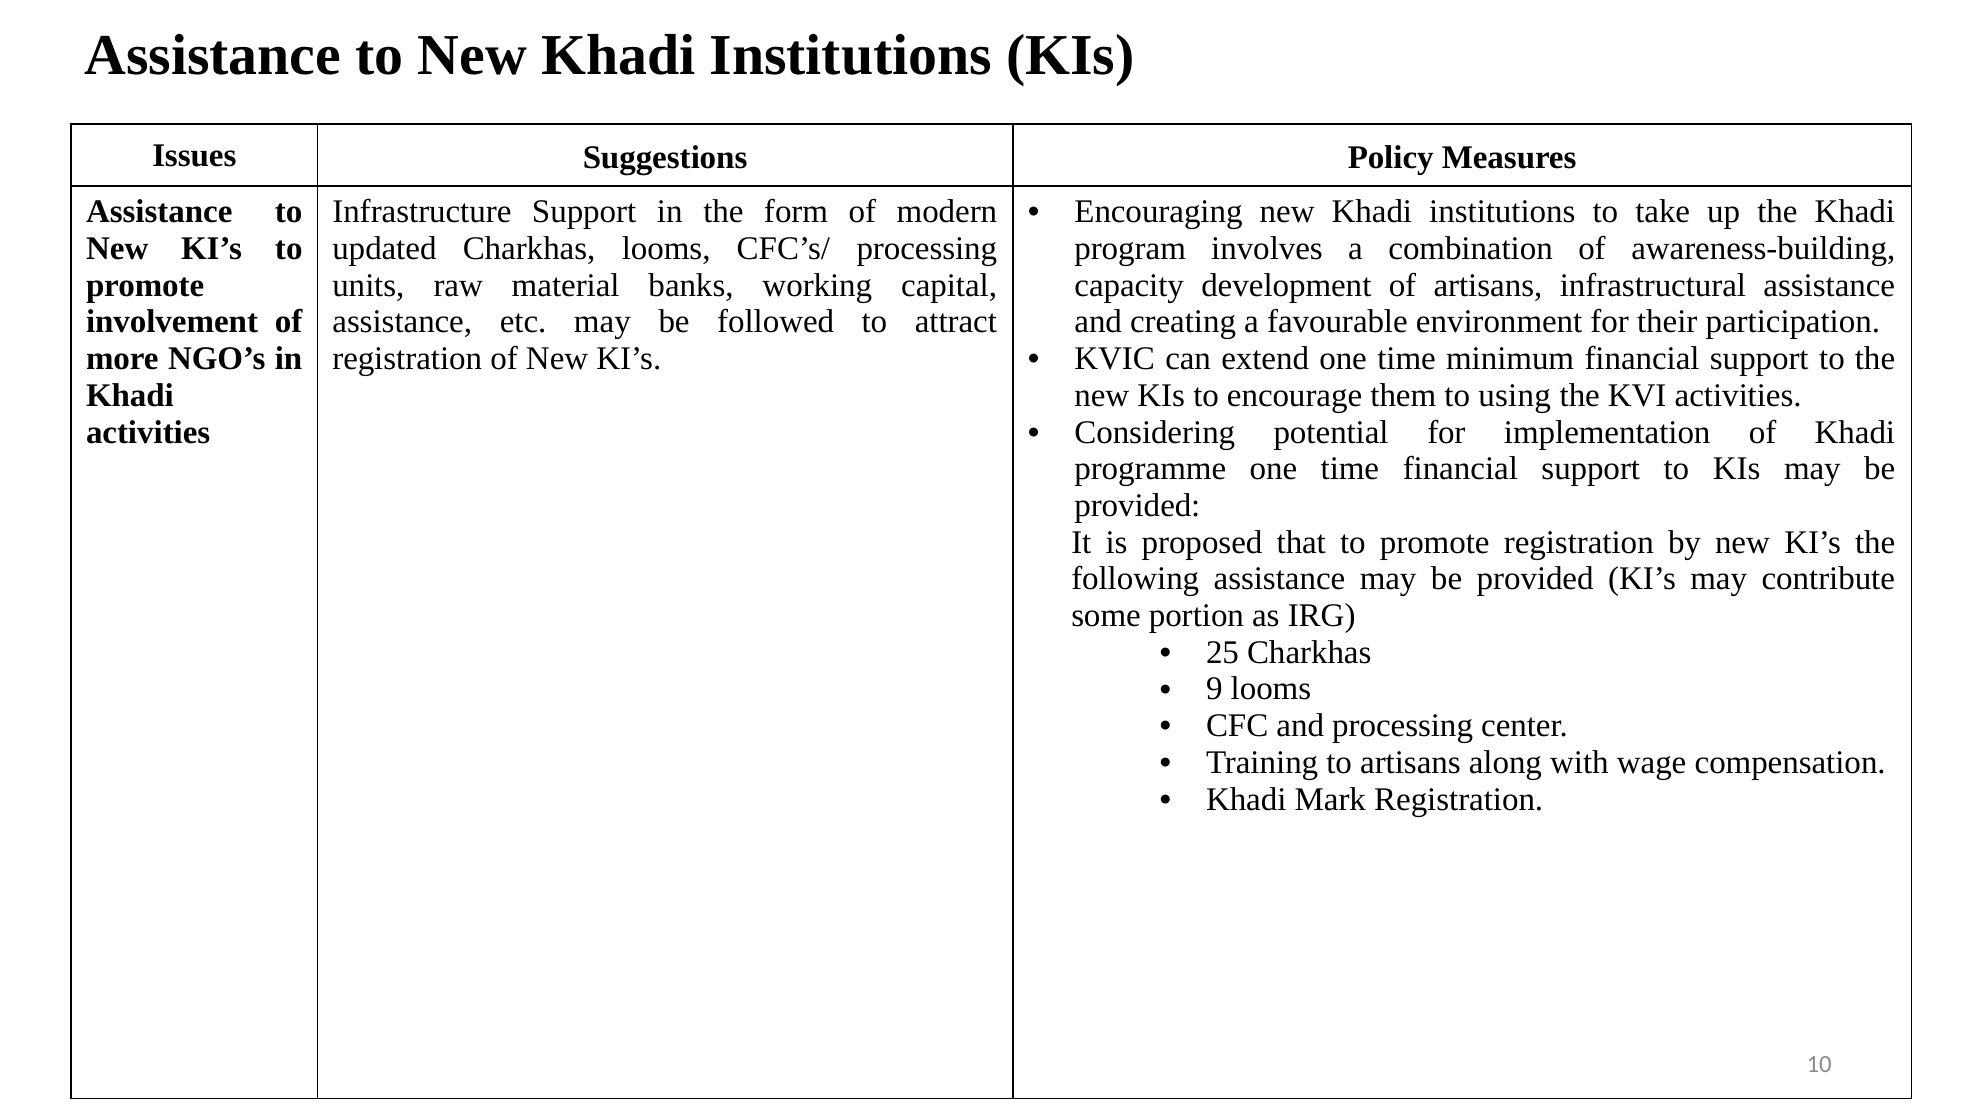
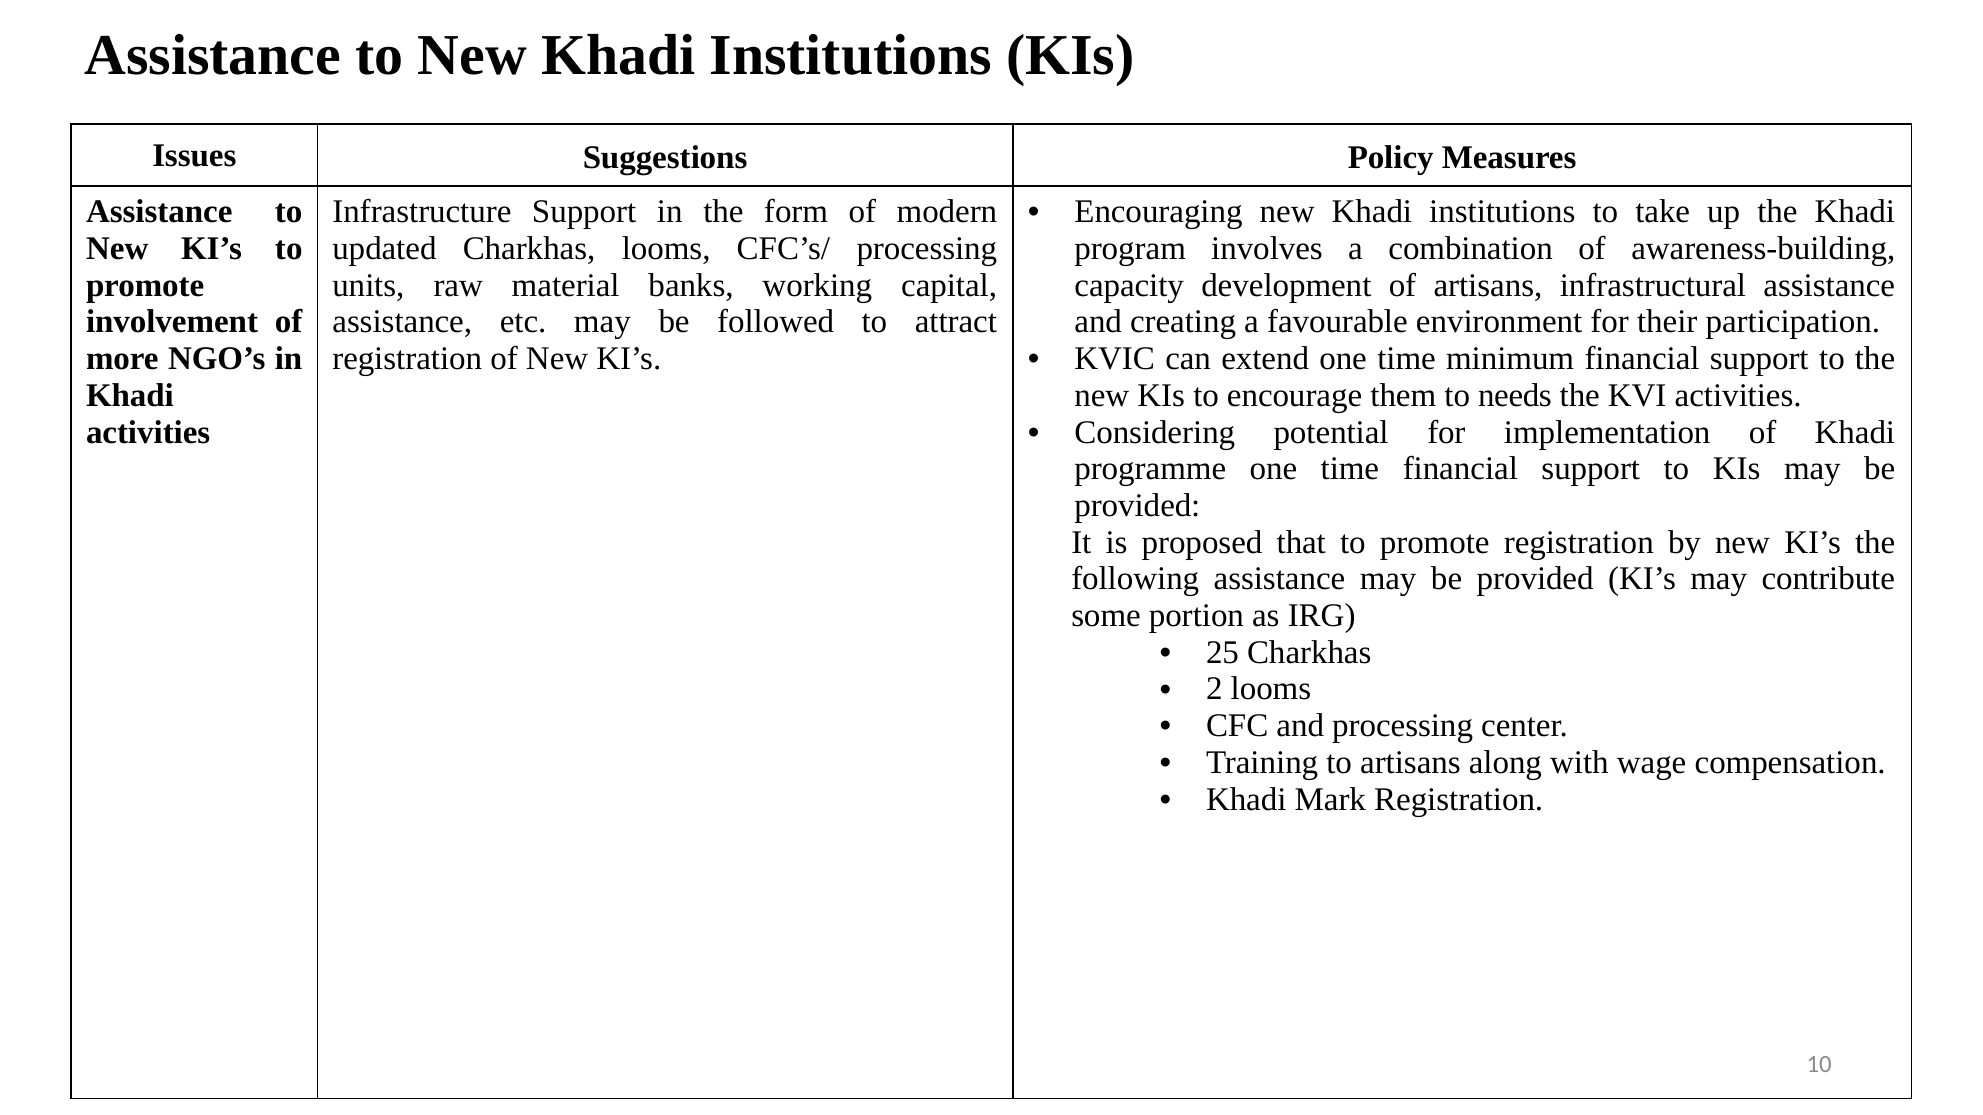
using: using -> needs (1515, 396)
9: 9 -> 2 (1214, 689)
